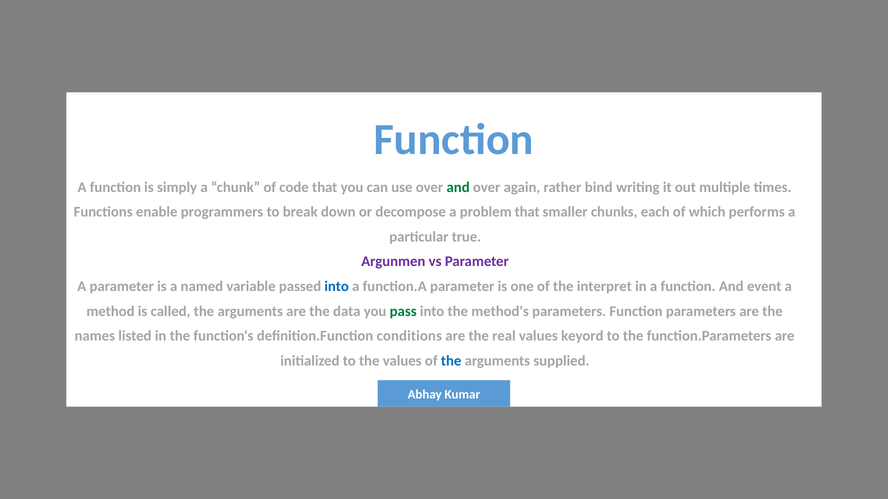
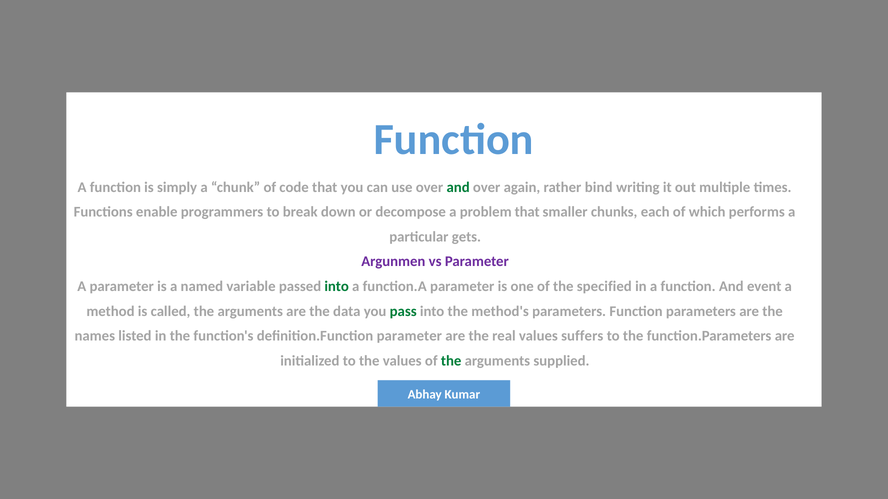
true: true -> gets (466, 237)
into colour: blue -> green (337, 287)
interpret: interpret -> specified (604, 287)
definition.Function conditions: conditions -> parameter (409, 336)
keyord: keyord -> suffers (582, 336)
the colour: blue -> green (451, 361)
